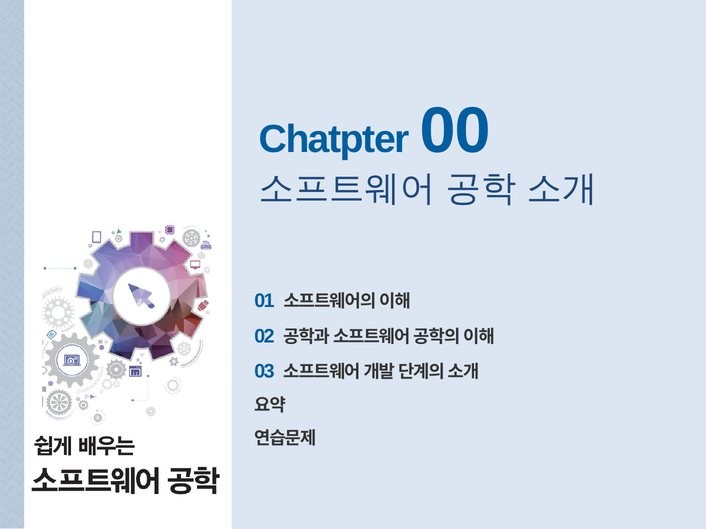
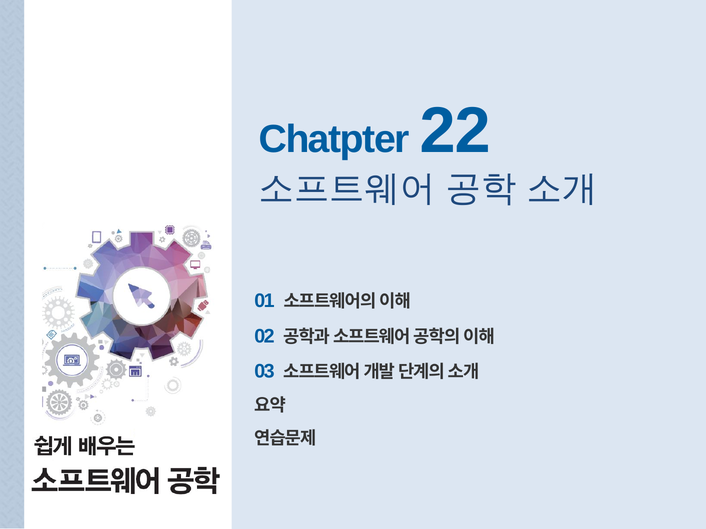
00: 00 -> 22 (455, 131)
